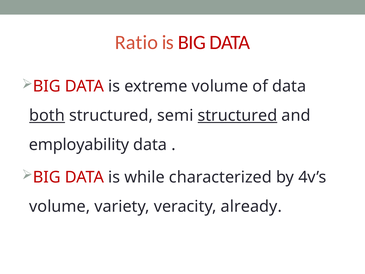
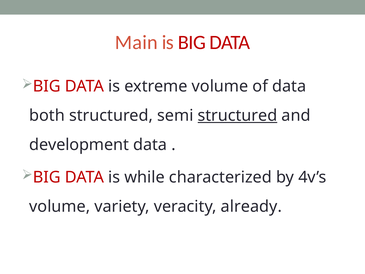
Ratio: Ratio -> Main (136, 42)
both underline: present -> none (47, 115)
employability: employability -> development (79, 145)
